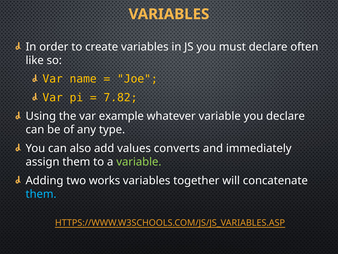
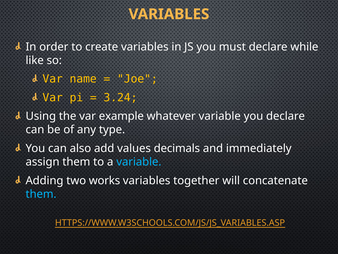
often: often -> while (304, 47)
7.82: 7.82 -> 3.24 (120, 97)
converts: converts -> decimals (177, 148)
variable colour: light green -> light blue (139, 162)
